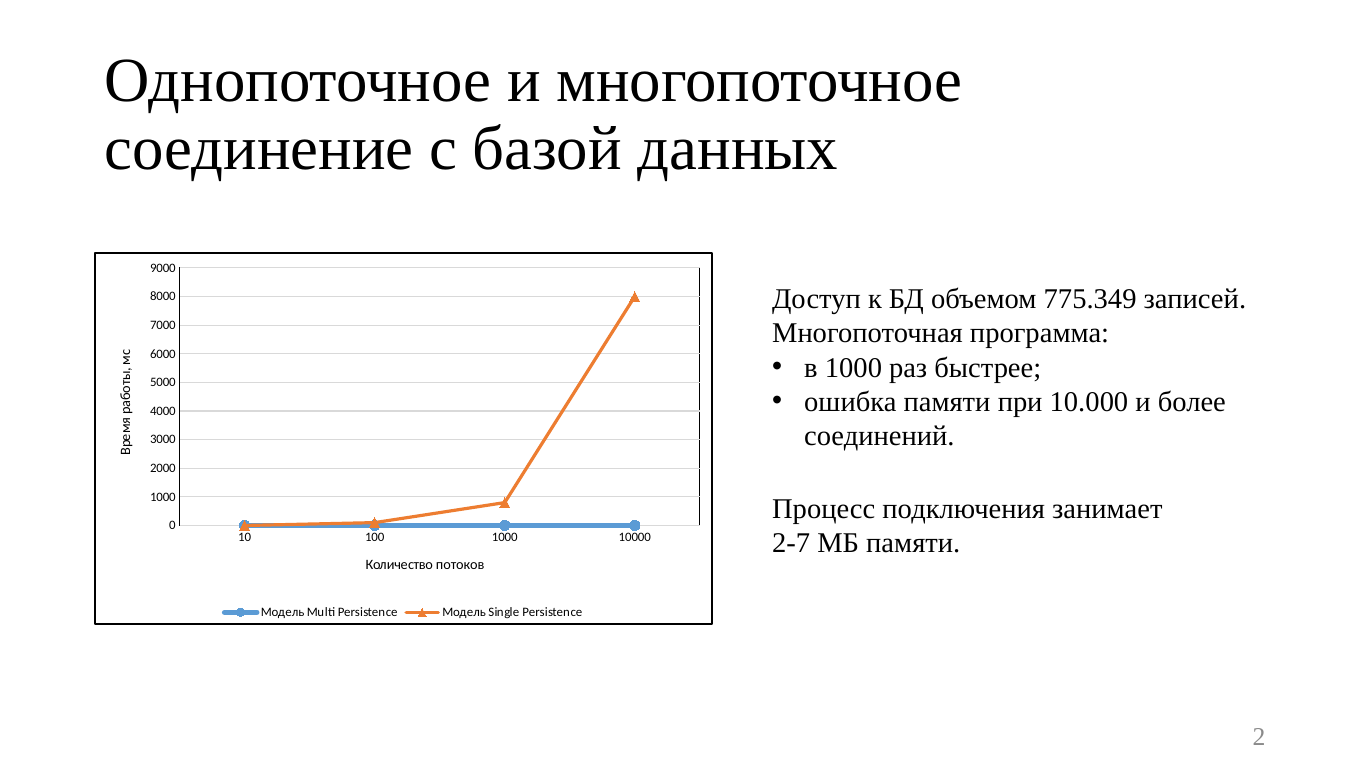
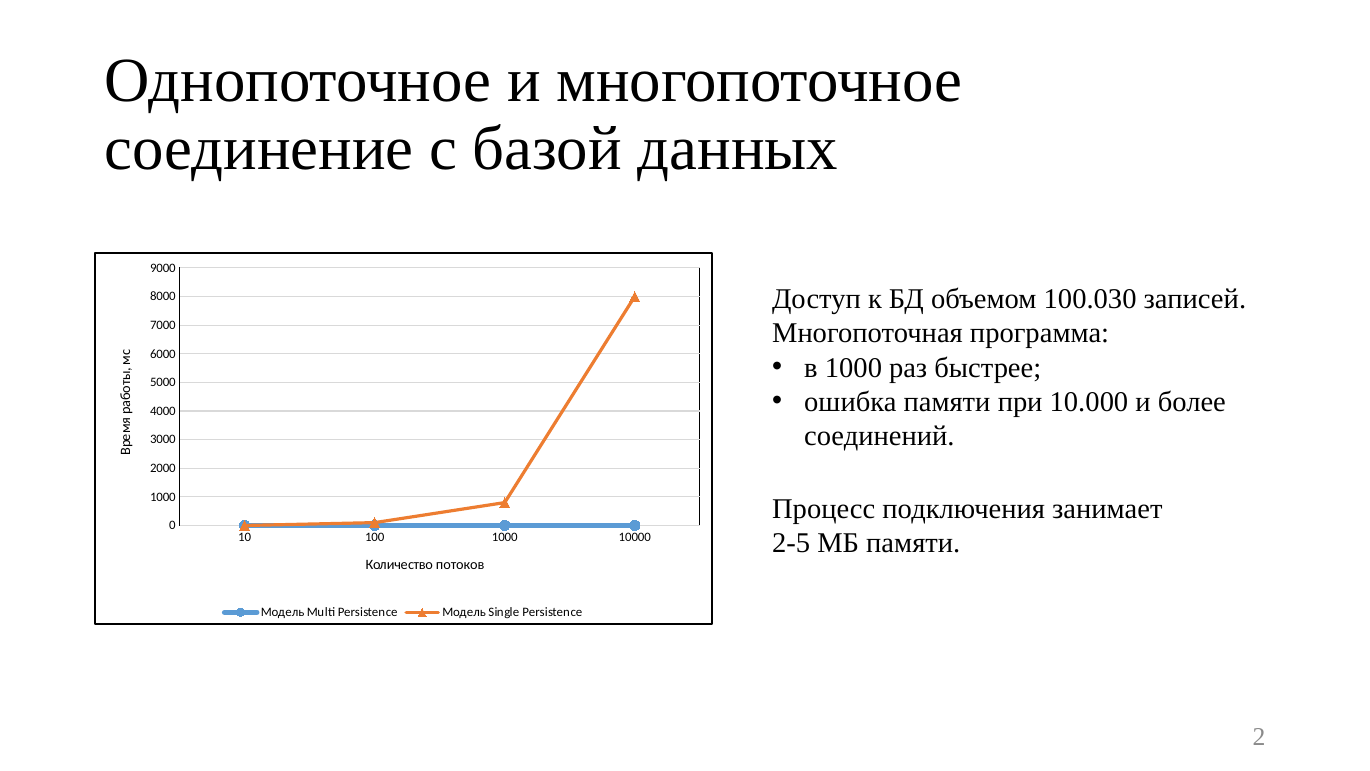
775.349: 775.349 -> 100.030 (1090, 299)
2-7: 2-7 -> 2-5 (791, 543)
